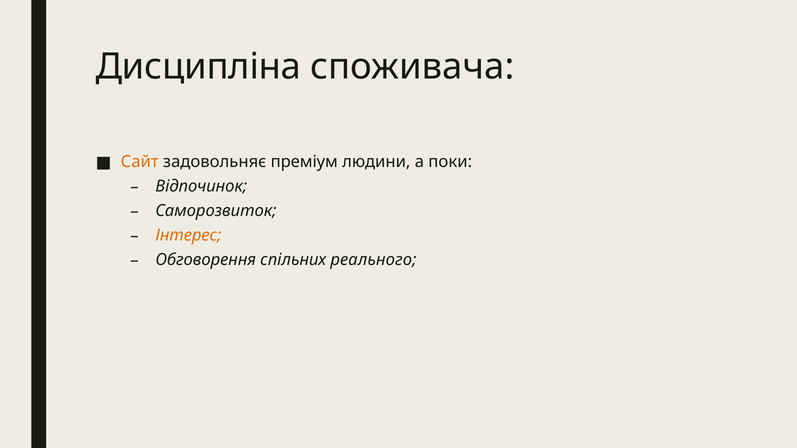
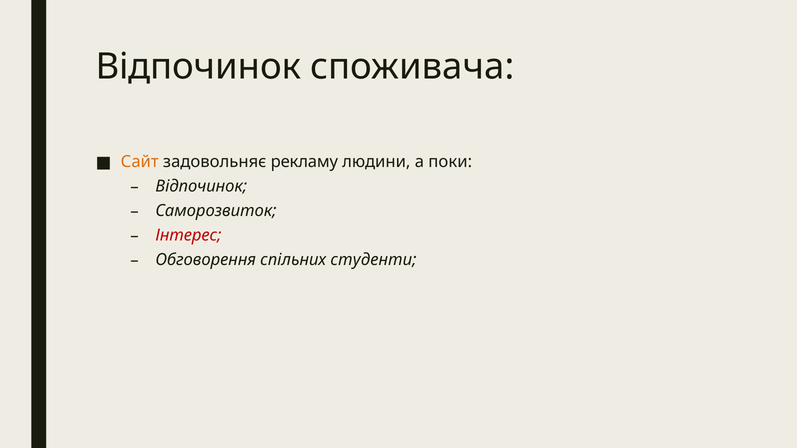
Дисципліна: Дисципліна -> Відпочинок (198, 67)
преміум: преміум -> рекламу (304, 162)
Інтерес colour: orange -> red (188, 236)
реального: реального -> студенти (373, 260)
